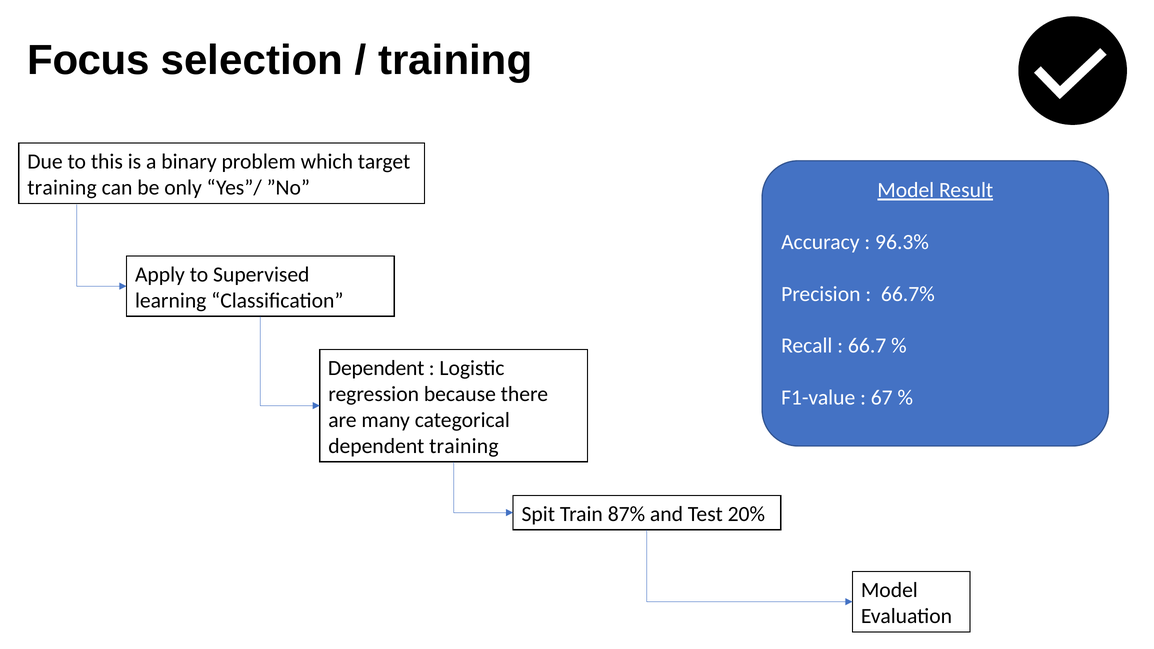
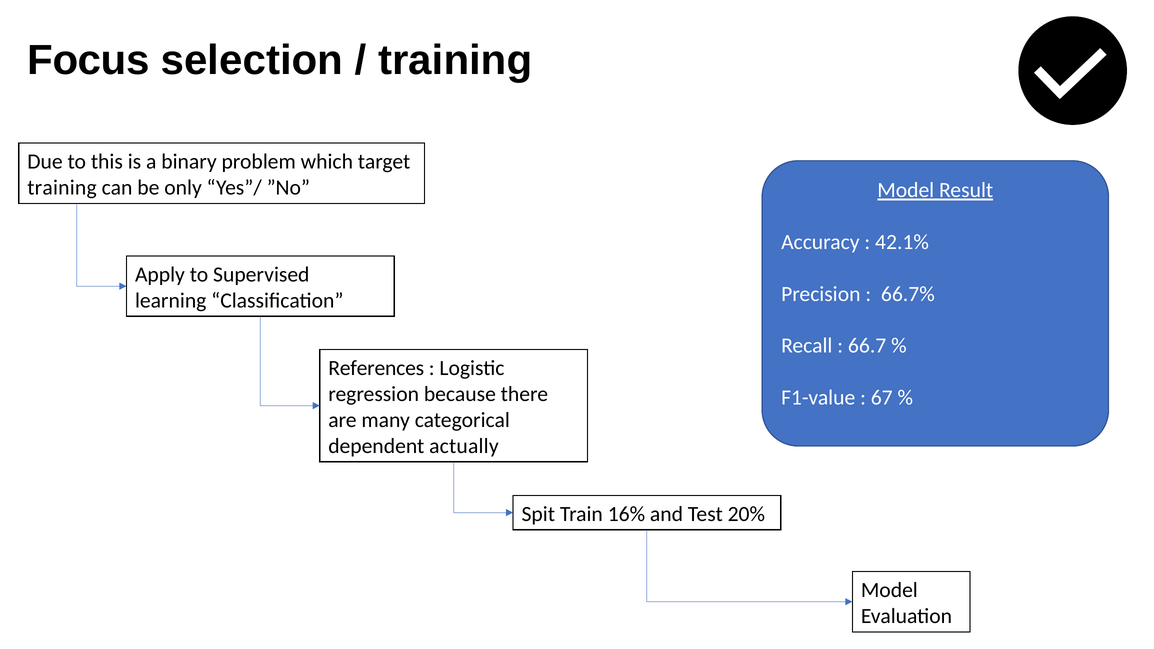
96.3%: 96.3% -> 42.1% (902, 242)
Dependent: Dependent -> References (376, 368)
dependent training: training -> actually (464, 446)
87%: 87% -> 16% (626, 514)
